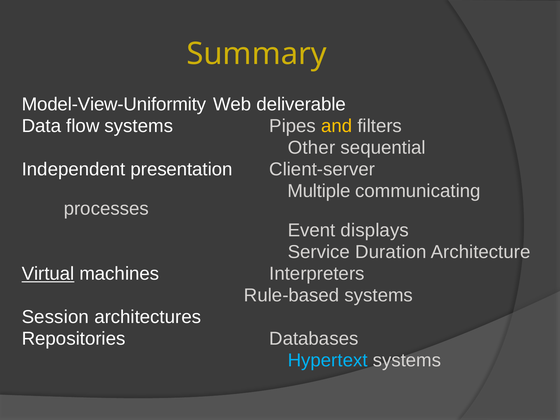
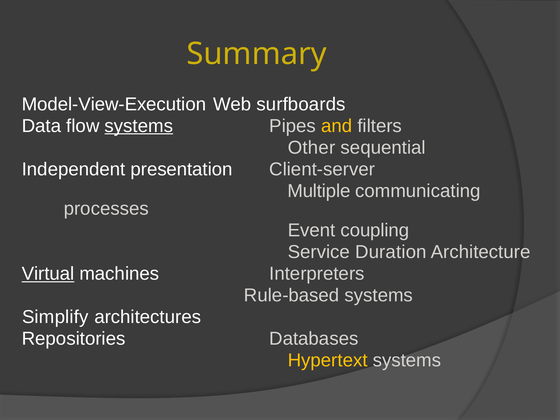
Model-View-Uniformity: Model-View-Uniformity -> Model-View-Execution (114, 104)
deliverable: deliverable -> surfboards (301, 104)
systems underline: none -> present (139, 126)
displays: displays -> coupling (375, 230)
Session: Session -> Simplify (55, 317)
Hypertext colour: light blue -> yellow (328, 360)
